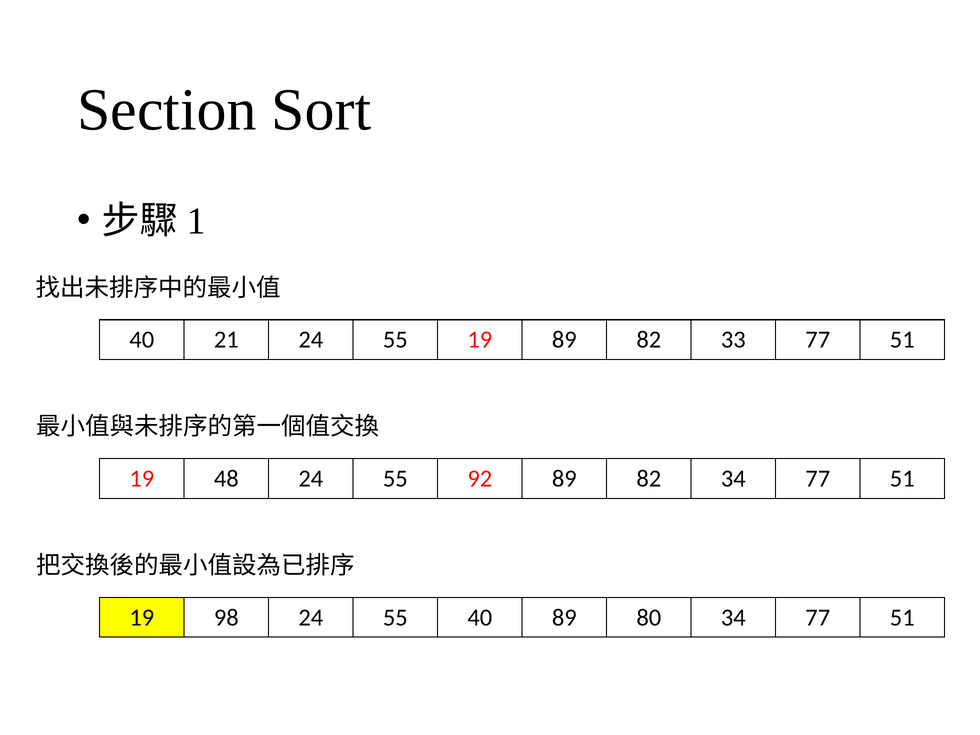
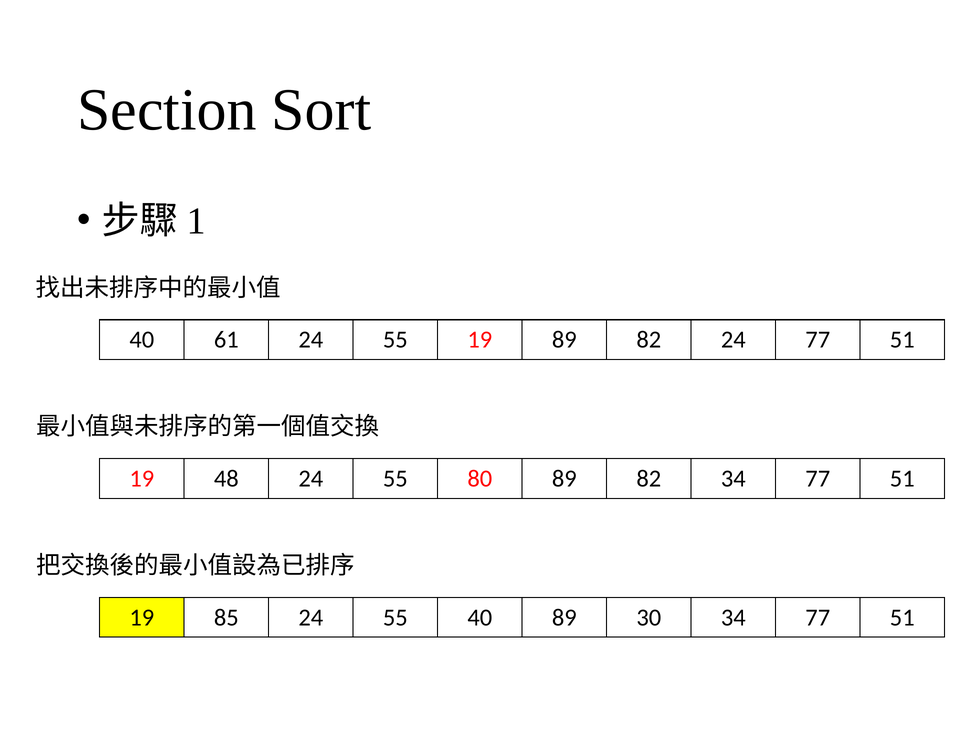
21: 21 -> 61 (226, 340)
82 33: 33 -> 24 (733, 340)
92: 92 -> 80 (480, 479)
98: 98 -> 85 (226, 618)
80: 80 -> 30 (649, 618)
